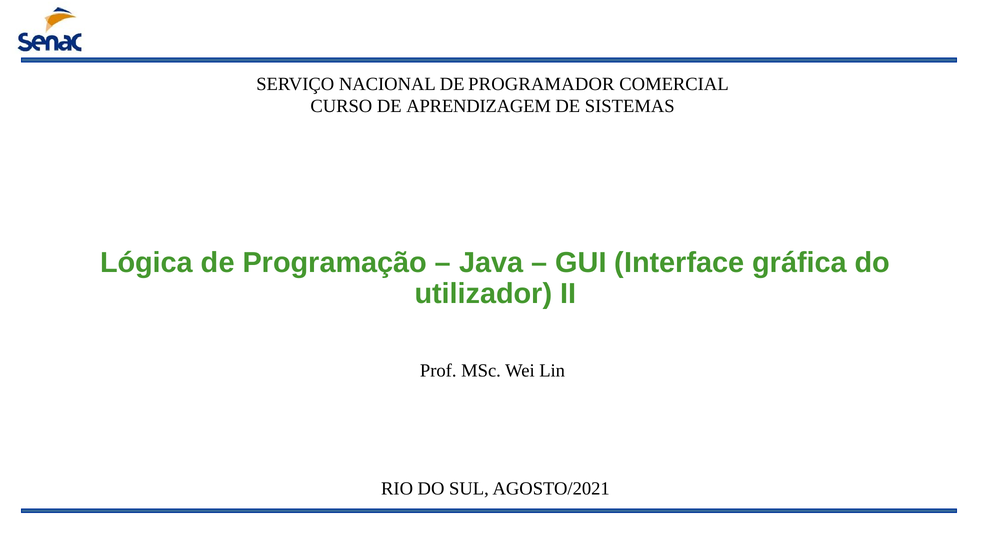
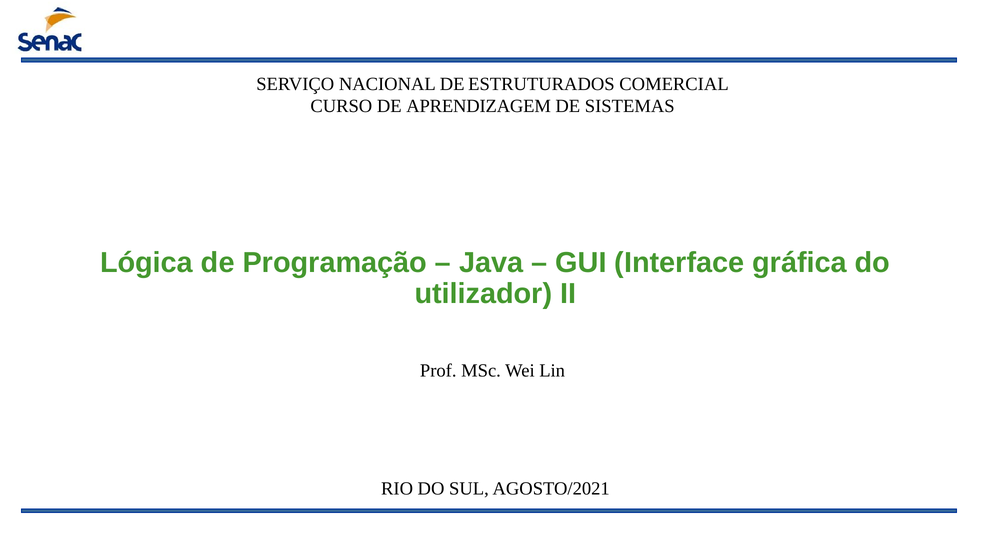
PROGRAMADOR: PROGRAMADOR -> ESTRUTURADOS (541, 84)
